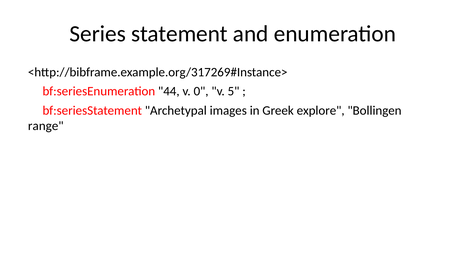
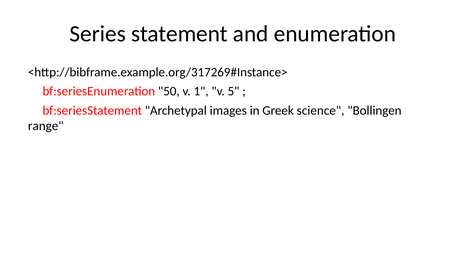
44: 44 -> 50 (169, 91)
0: 0 -> 1 (201, 91)
explore: explore -> science (321, 111)
